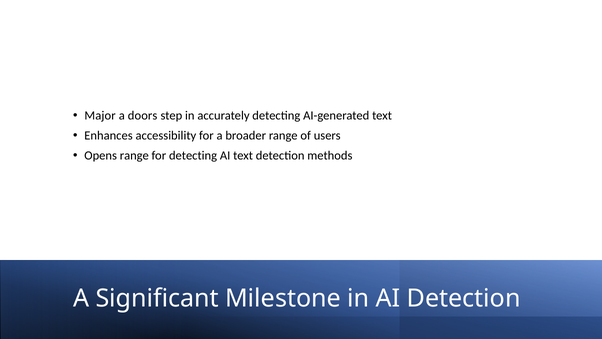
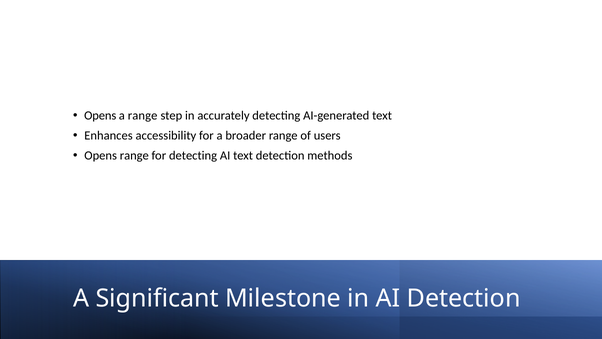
Major: Major -> Opens (100, 116)
a doors: doors -> range (143, 116)
